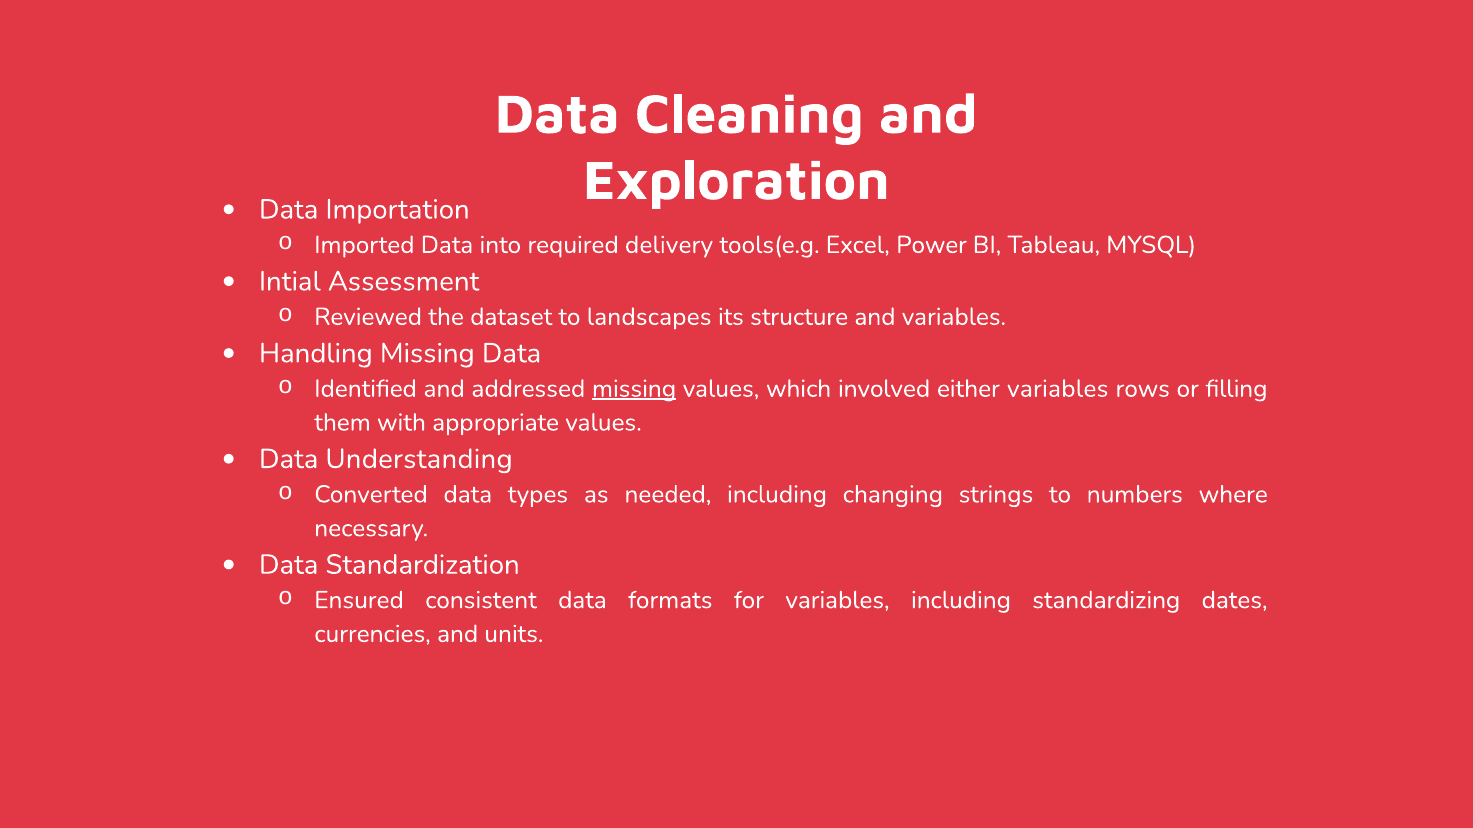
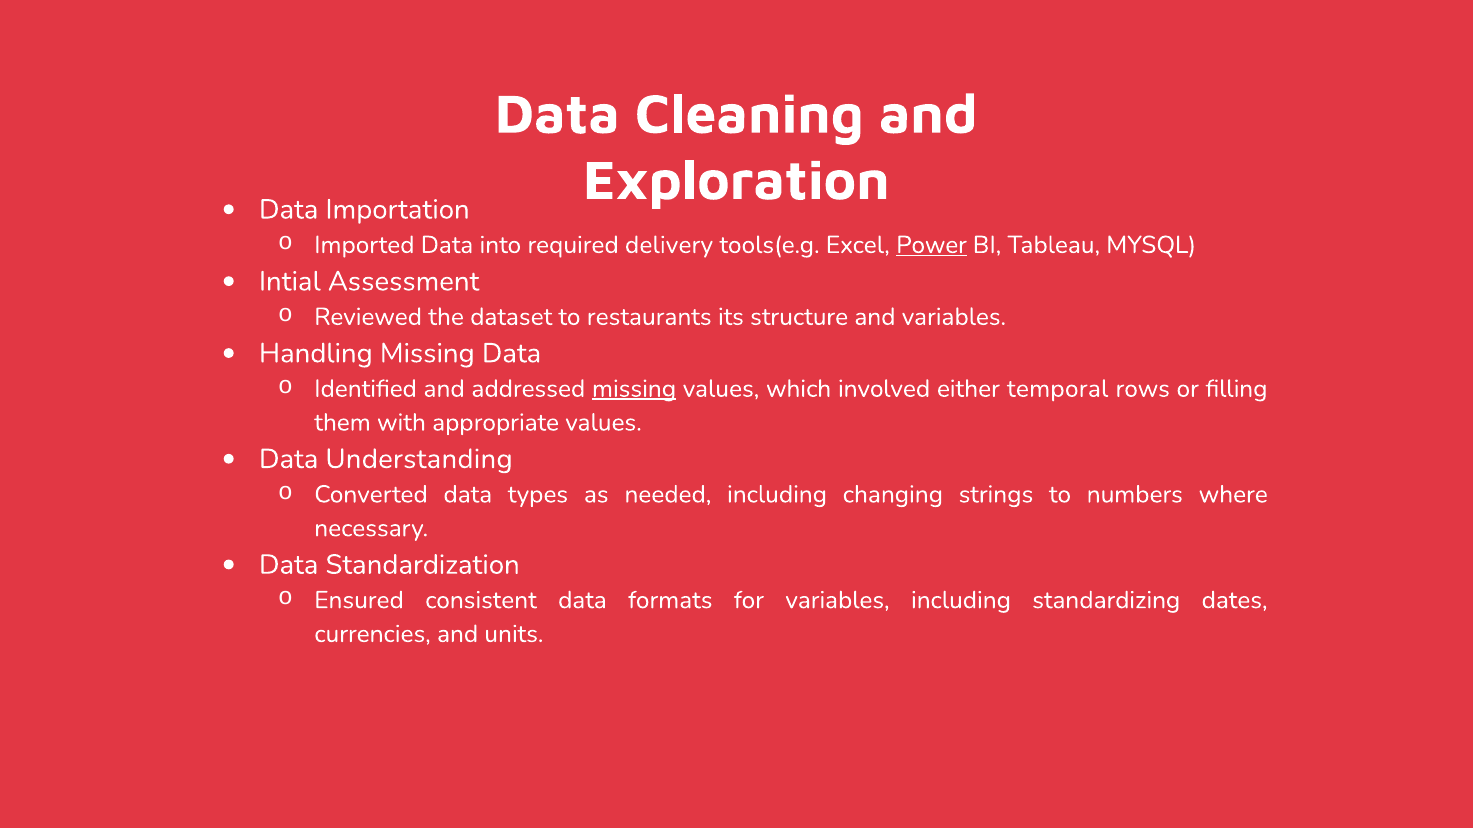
Power underline: none -> present (931, 245)
landscapes: landscapes -> restaurants (649, 317)
either variables: variables -> temporal (1058, 389)
